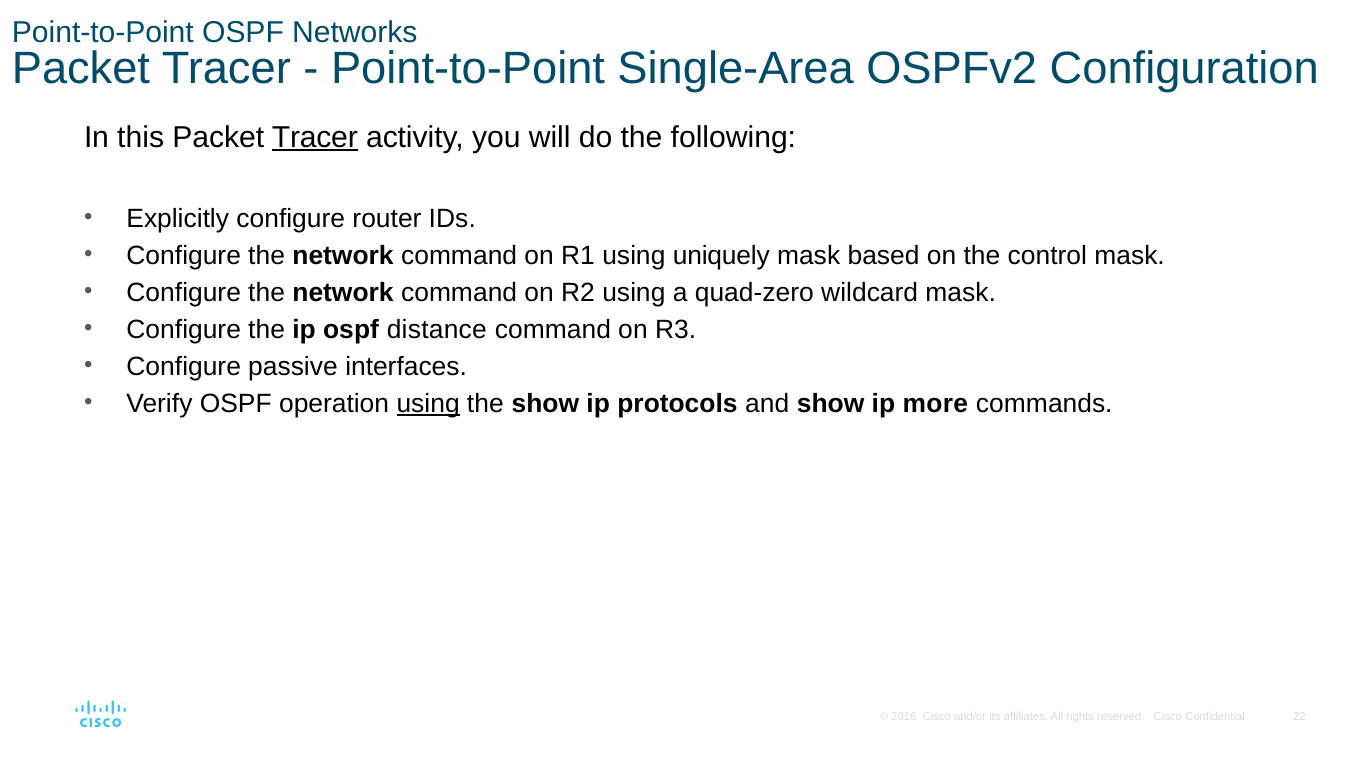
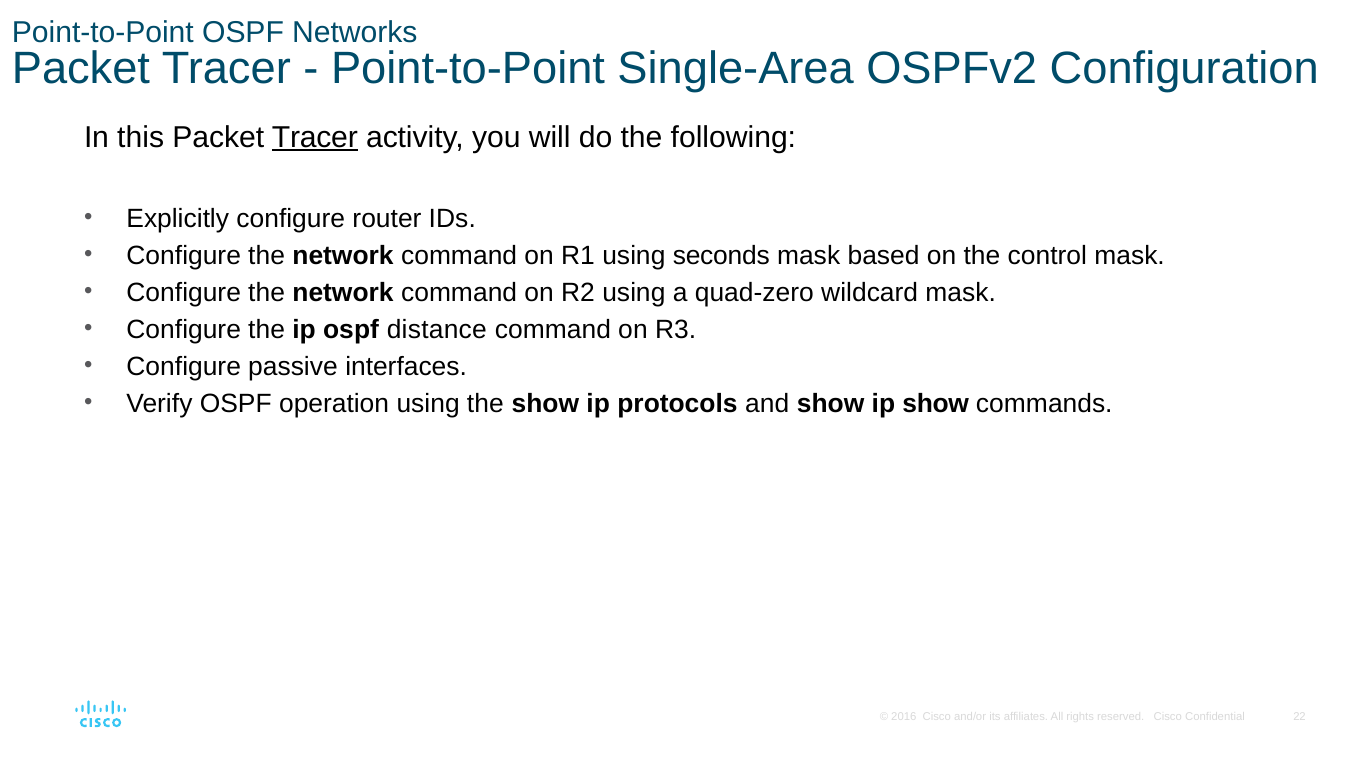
uniquely: uniquely -> seconds (721, 255)
using underline: present -> none (428, 403)
ip more: more -> show (936, 403)
